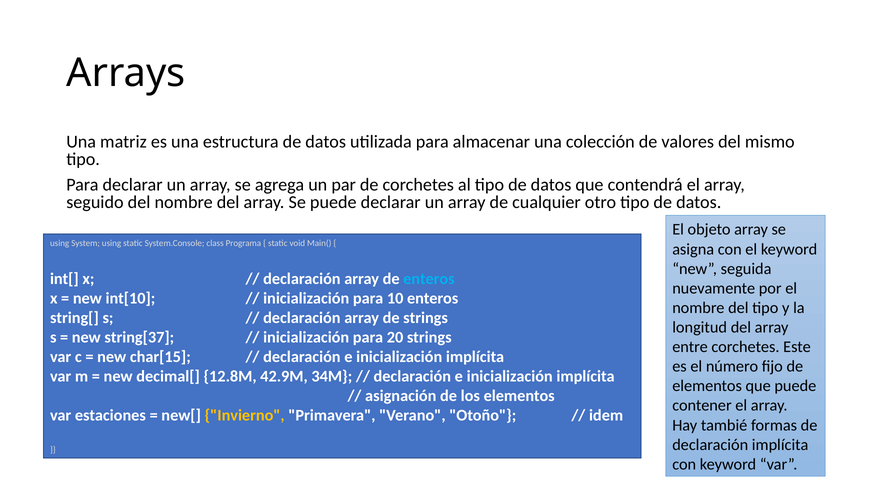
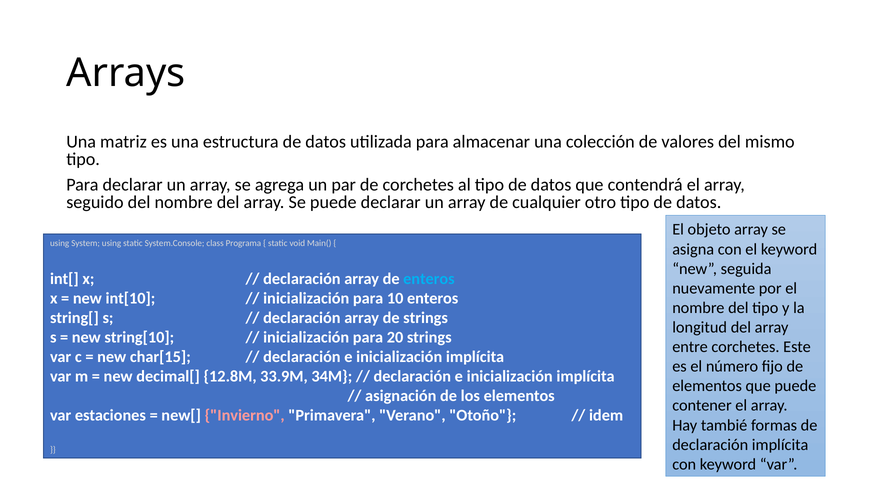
string[37: string[37 -> string[10 (139, 337)
42.9M: 42.9M -> 33.9M (284, 376)
Invierno colour: yellow -> pink (245, 415)
